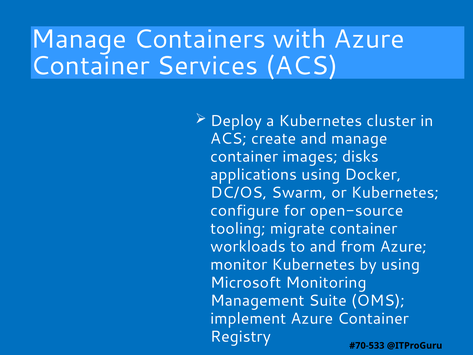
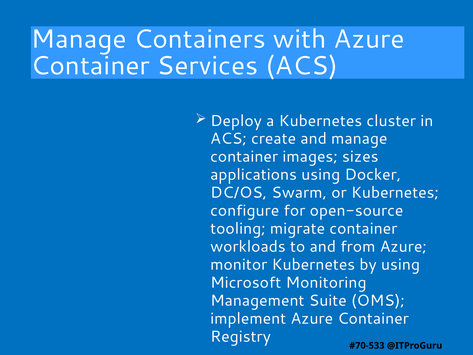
disks: disks -> sizes (360, 157)
